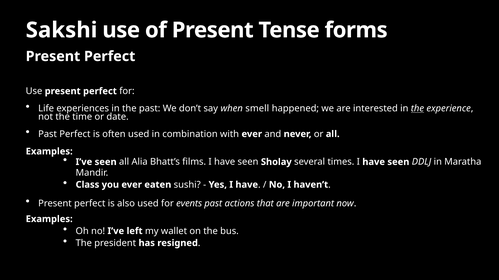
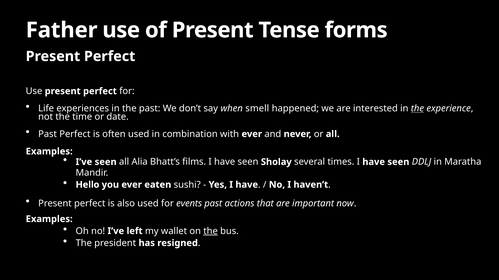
Sakshi: Sakshi -> Father (62, 30)
Class: Class -> Hello (88, 185)
the underline: none -> present (211, 232)
